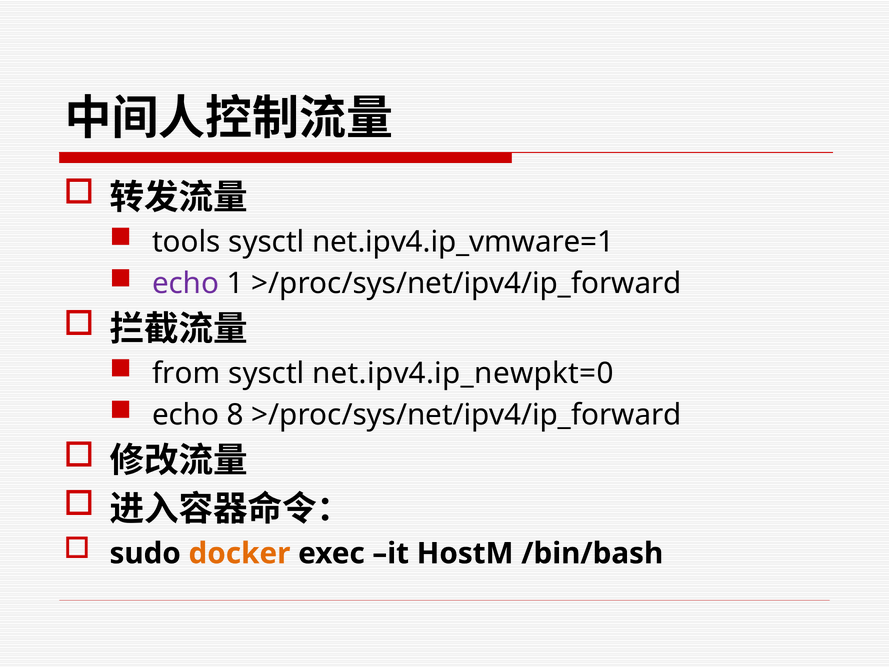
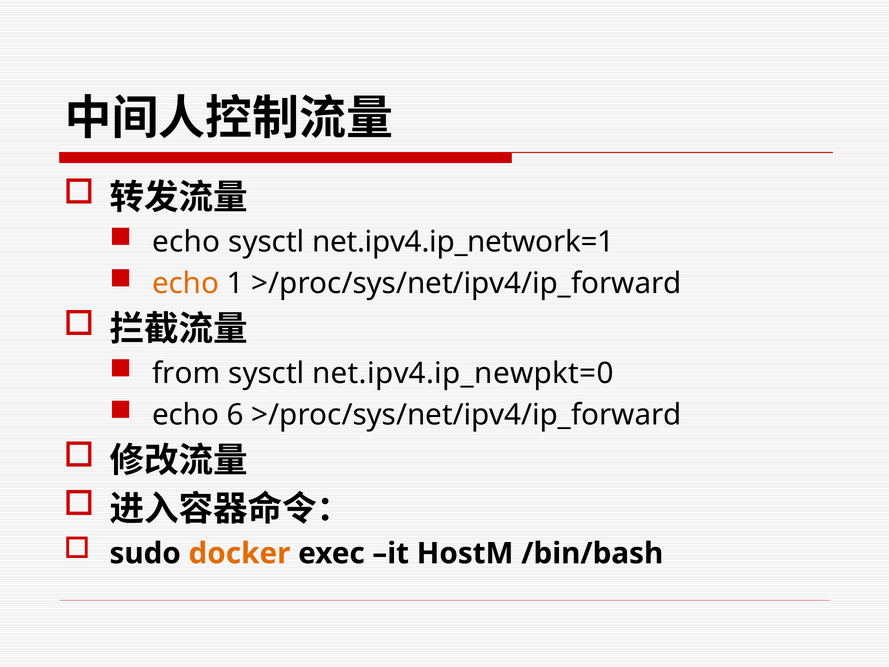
tools: tools -> echo (186, 242)
net.ipv4.ip_vmware=1: net.ipv4.ip_vmware=1 -> net.ipv4.ip_network=1 (463, 242)
echo colour: purple -> orange (186, 284)
8: 8 -> 6 (235, 415)
